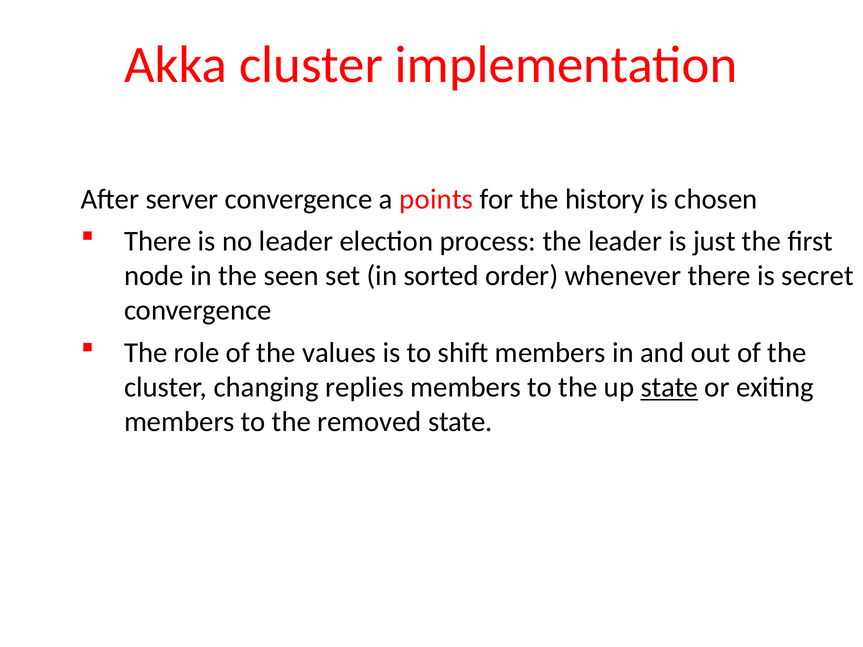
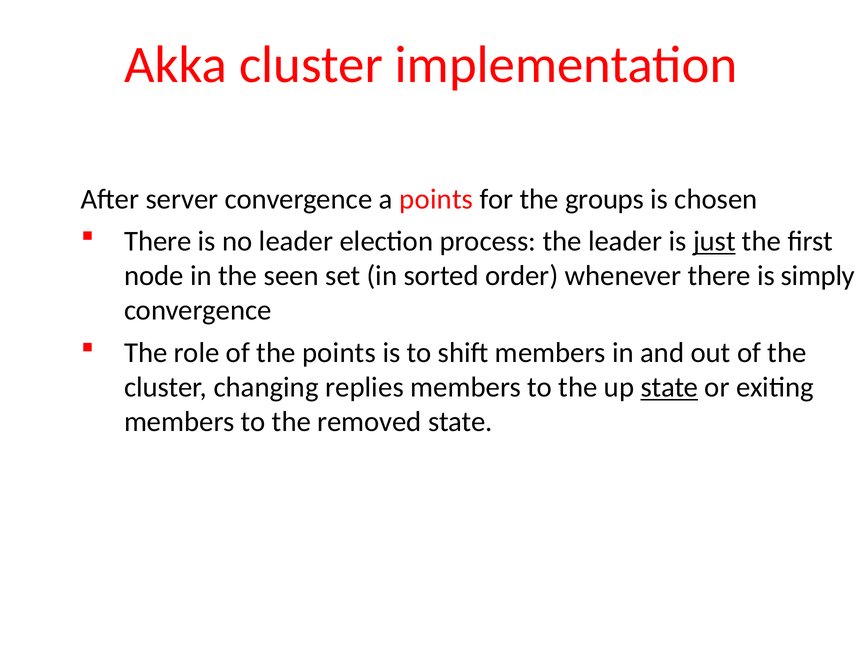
history: history -> groups (605, 199)
just underline: none -> present (714, 242)
secret: secret -> simply (818, 276)
the values: values -> points (339, 353)
